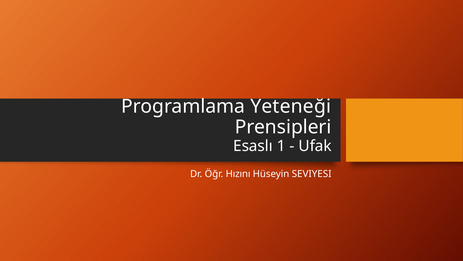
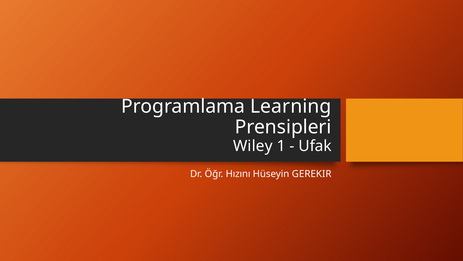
Yeteneği: Yeteneği -> Learning (291, 106)
Esaslı: Esaslı -> Wiley (253, 146)
SEVIYESI: SEVIYESI -> GEREKIR (312, 174)
